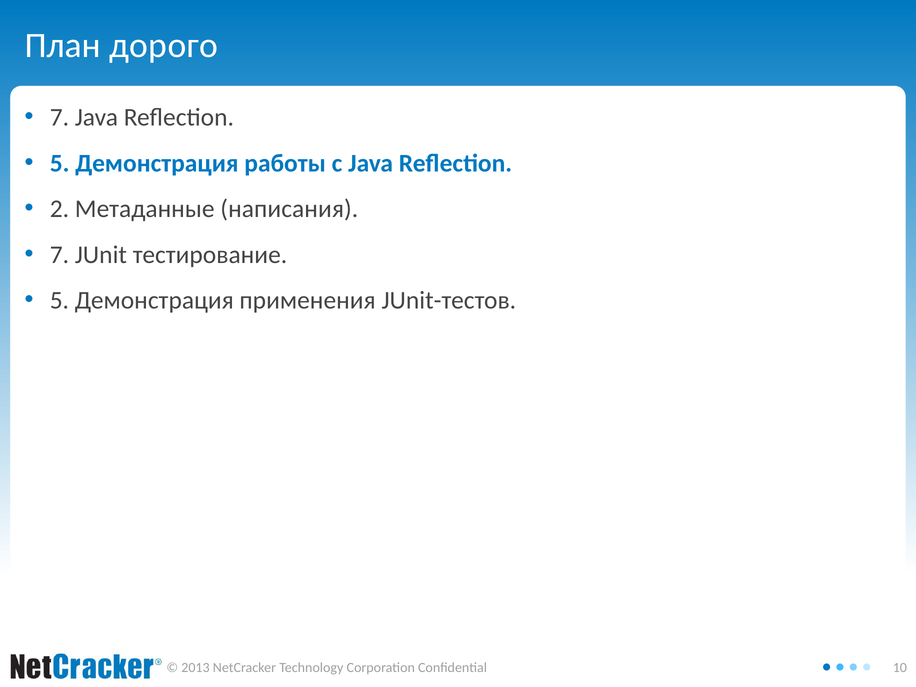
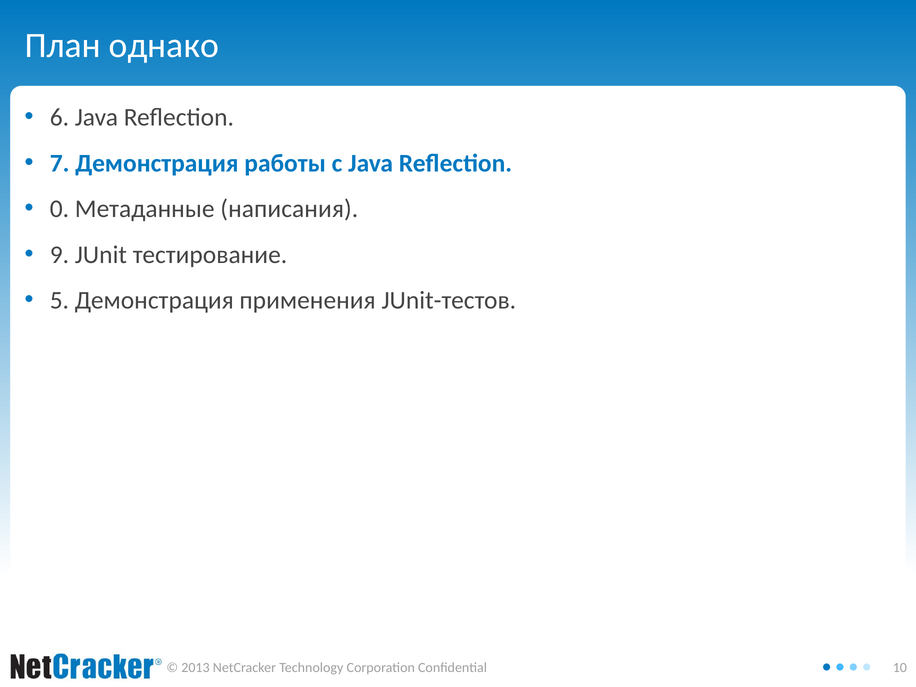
дорого: дорого -> однако (164, 45)
7: 7 -> 6 (59, 117)
5: 5 -> 7 (60, 163)
2: 2 -> 0 (59, 209)
7: 7 -> 9 (59, 255)
